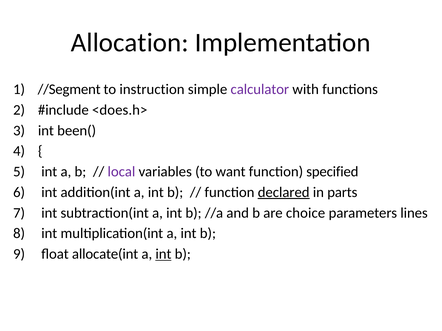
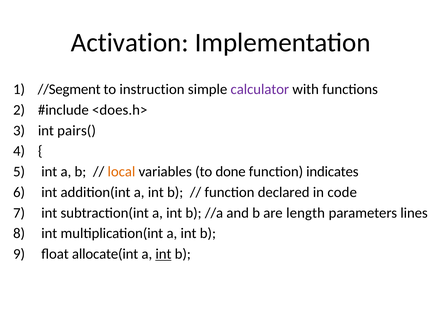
Allocation: Allocation -> Activation (130, 43)
been(: been( -> pairs( (77, 131)
local colour: purple -> orange (121, 172)
want: want -> done (231, 172)
specified: specified -> indicates (332, 172)
declared underline: present -> none (284, 193)
parts: parts -> code (342, 193)
choice: choice -> length (306, 213)
